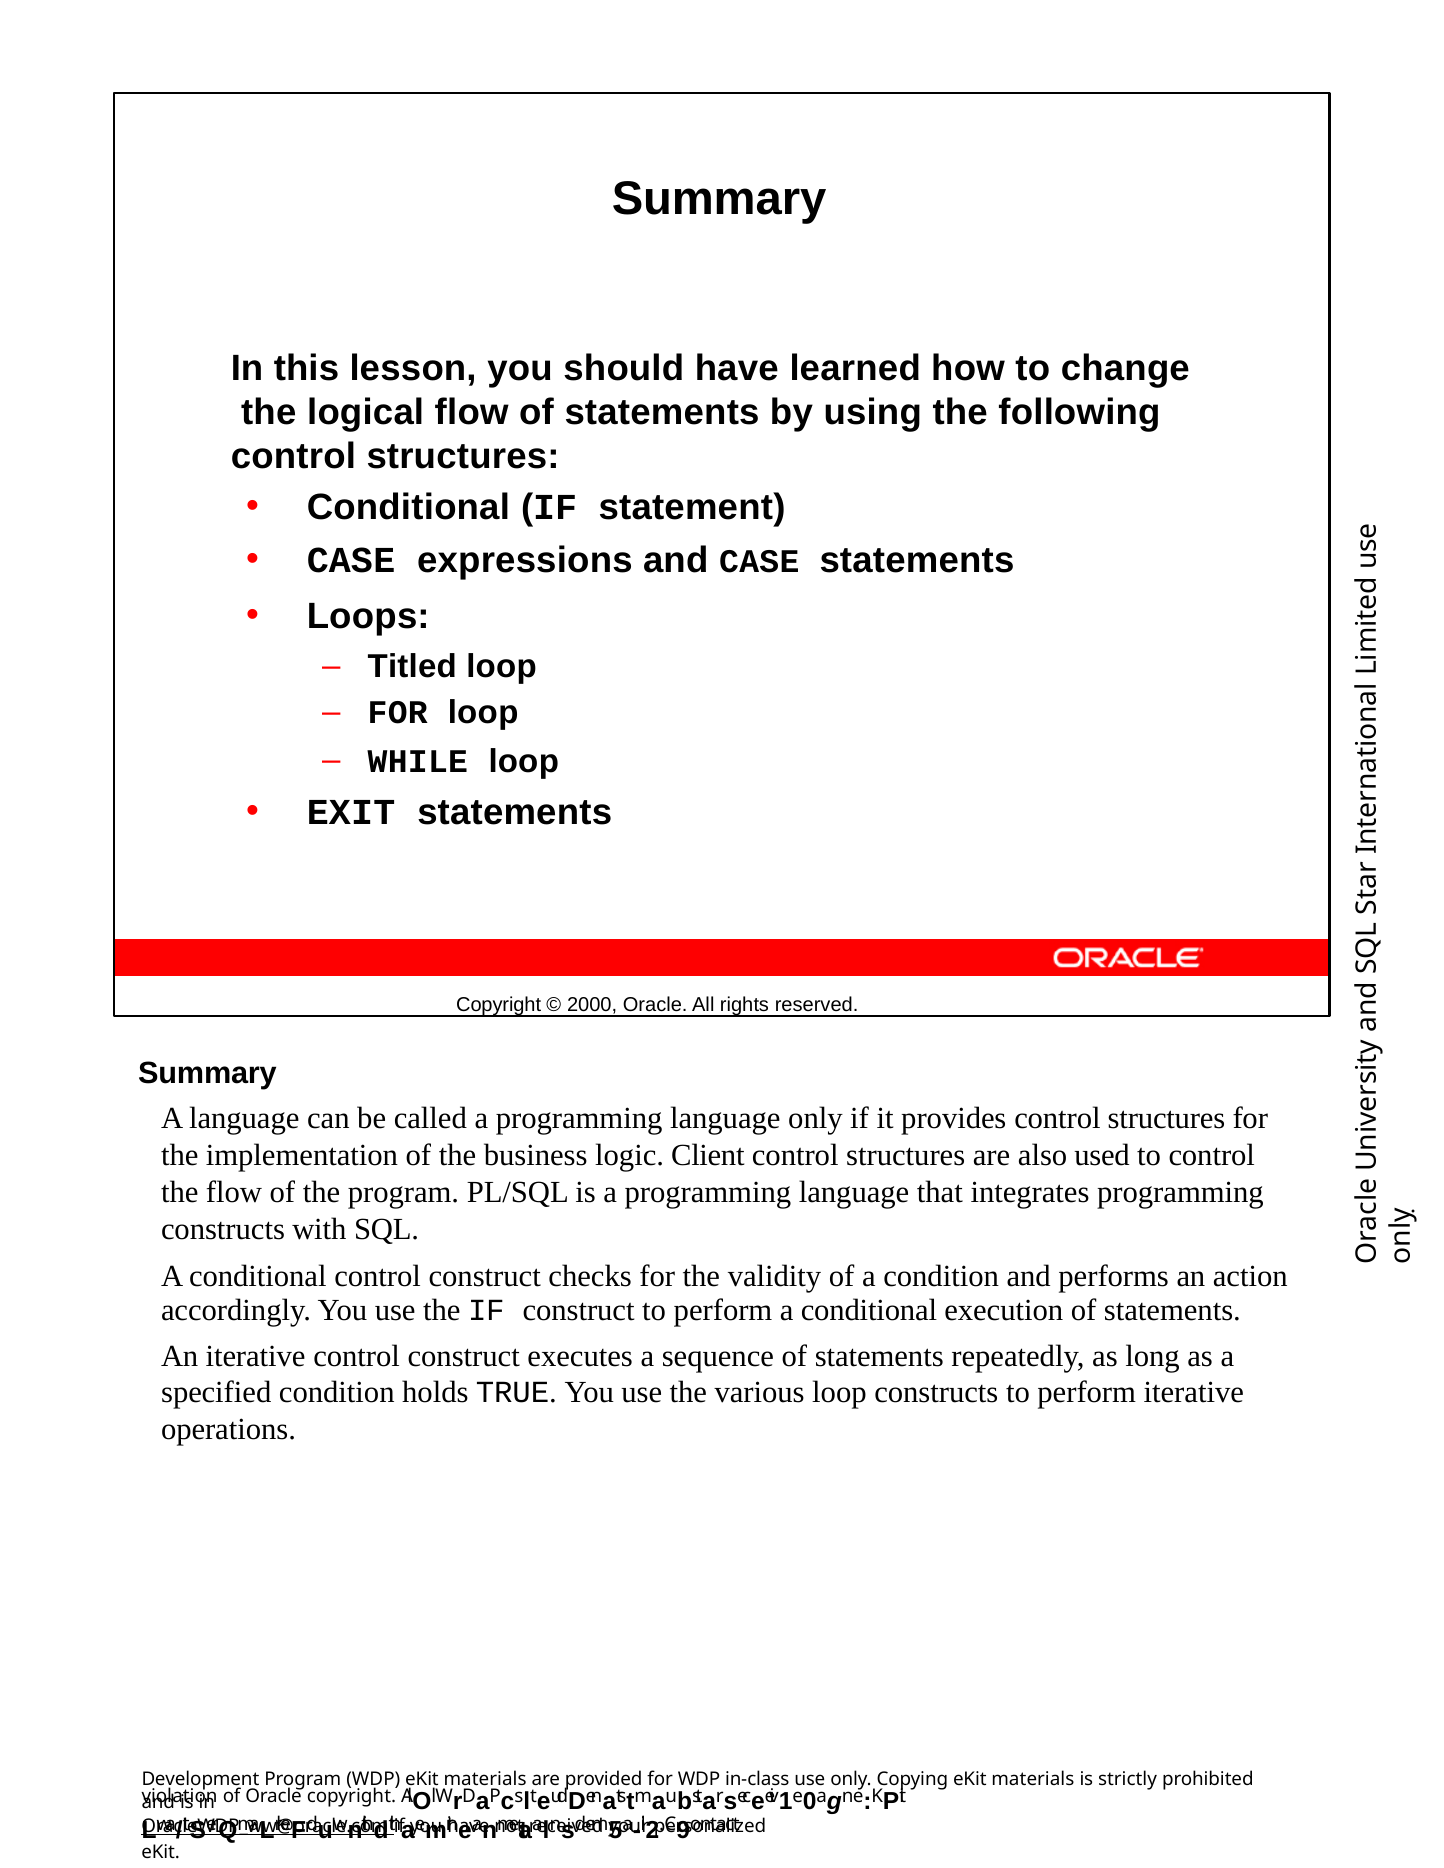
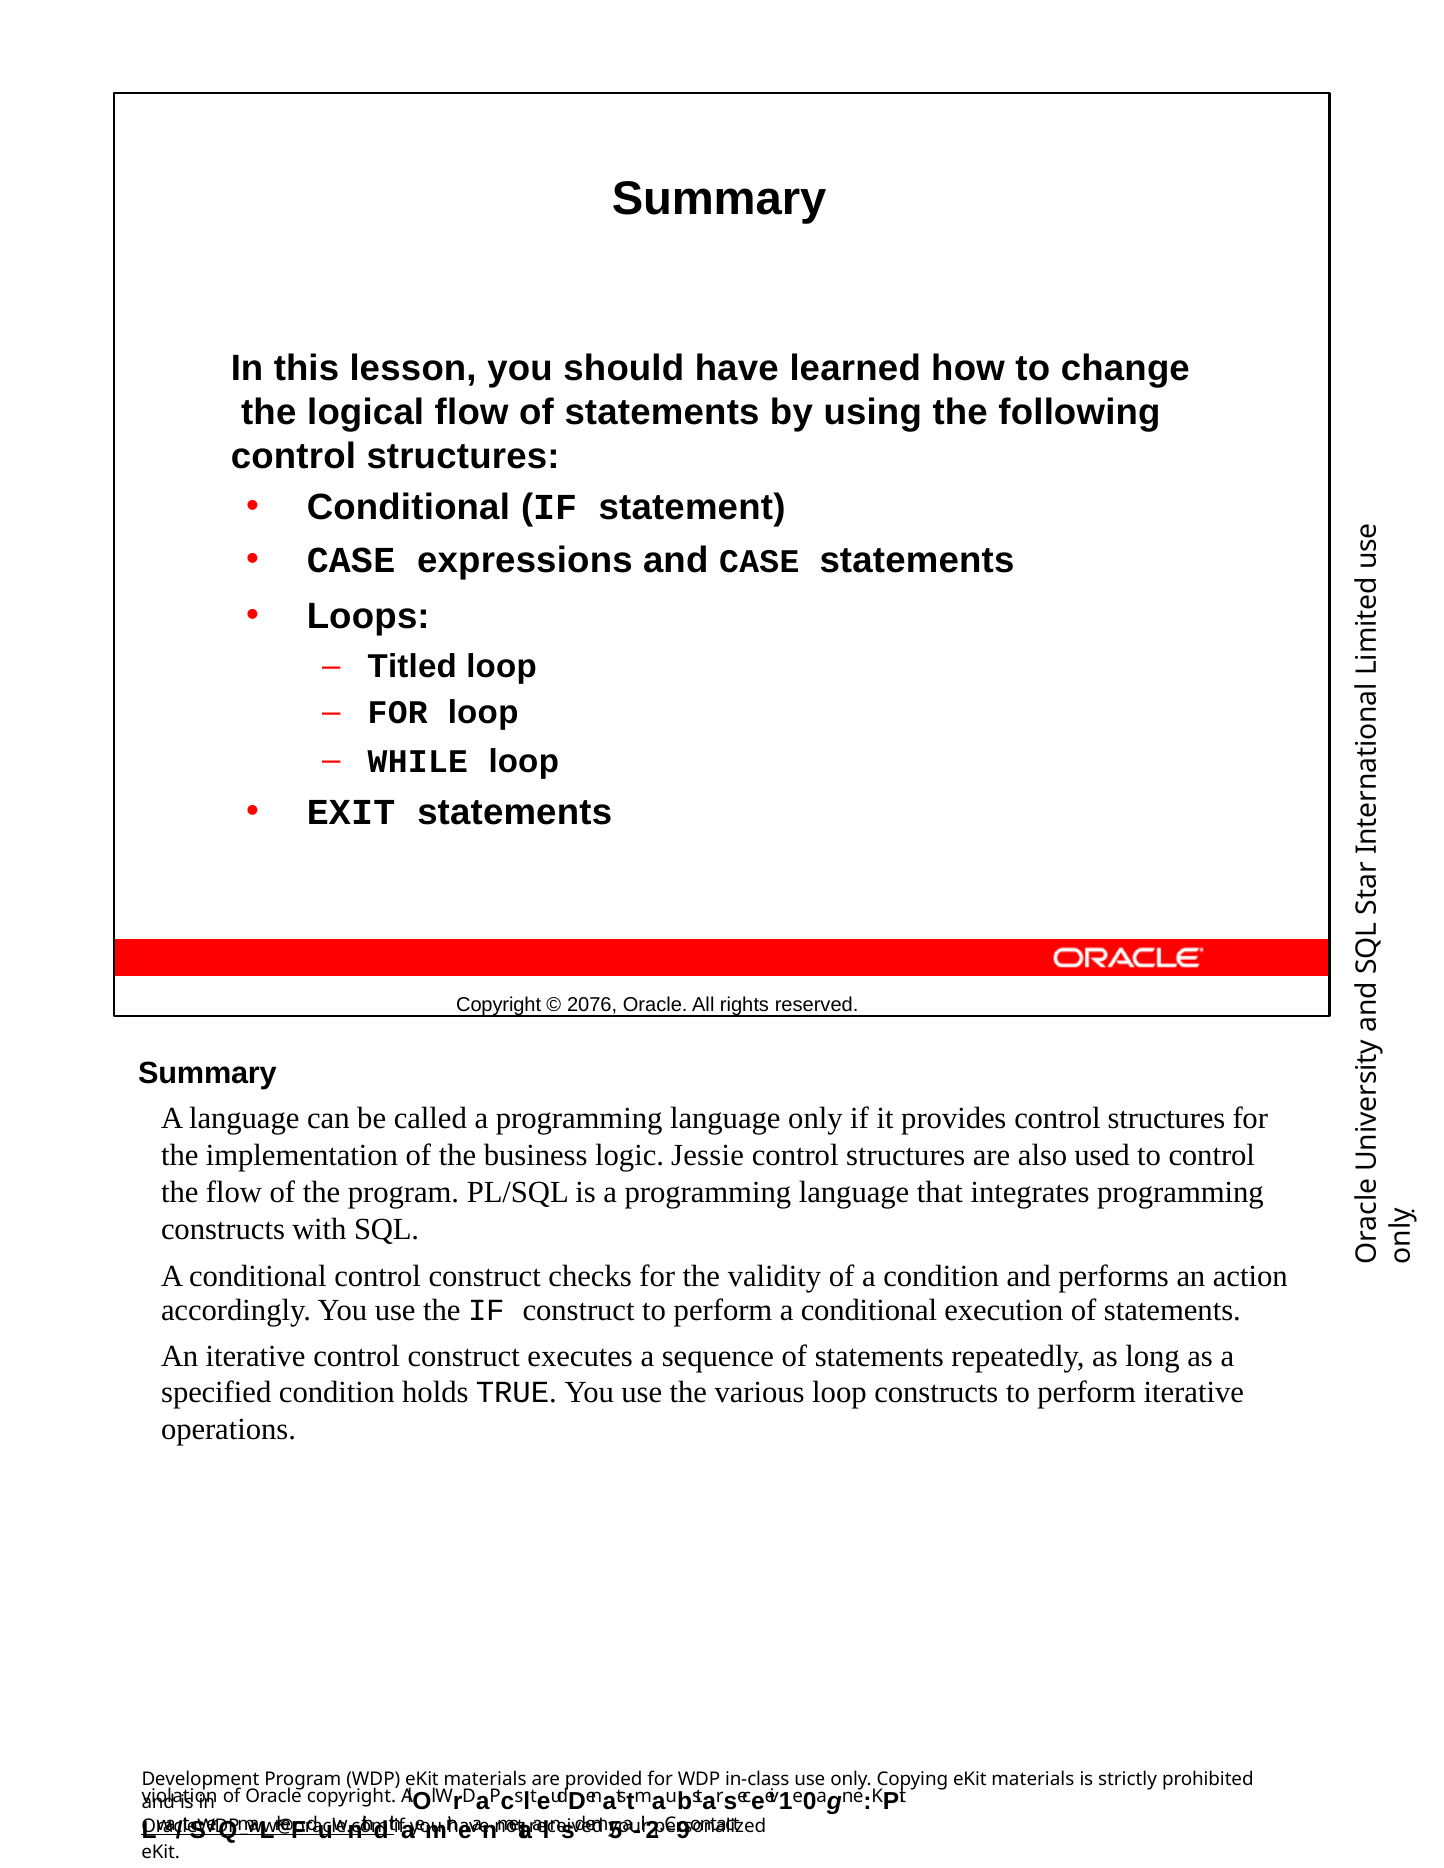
2000: 2000 -> 2076 (592, 1005)
Client: Client -> Jessie (708, 1156)
